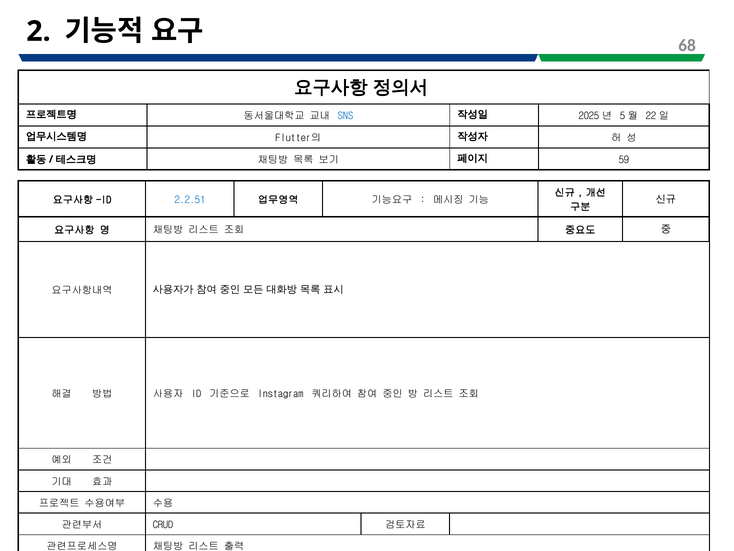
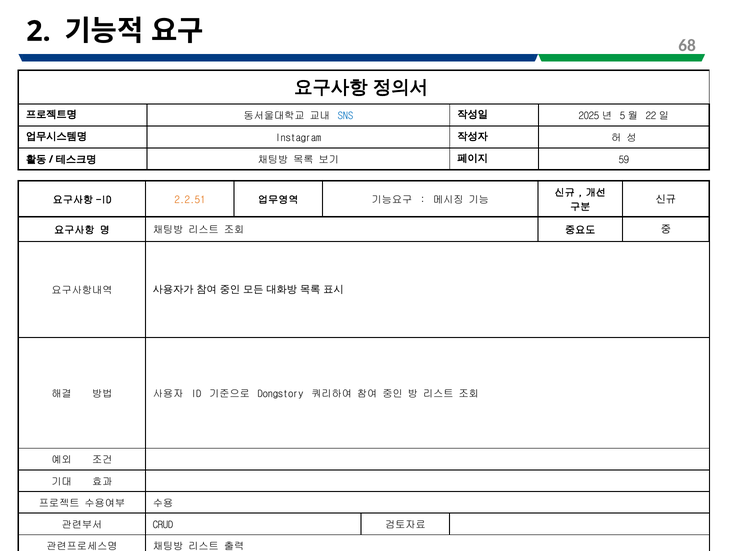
Flutter의: Flutter의 -> Instagram (298, 138)
2.2.51 colour: blue -> orange (190, 200)
Instagram: Instagram -> Dongstory (281, 394)
